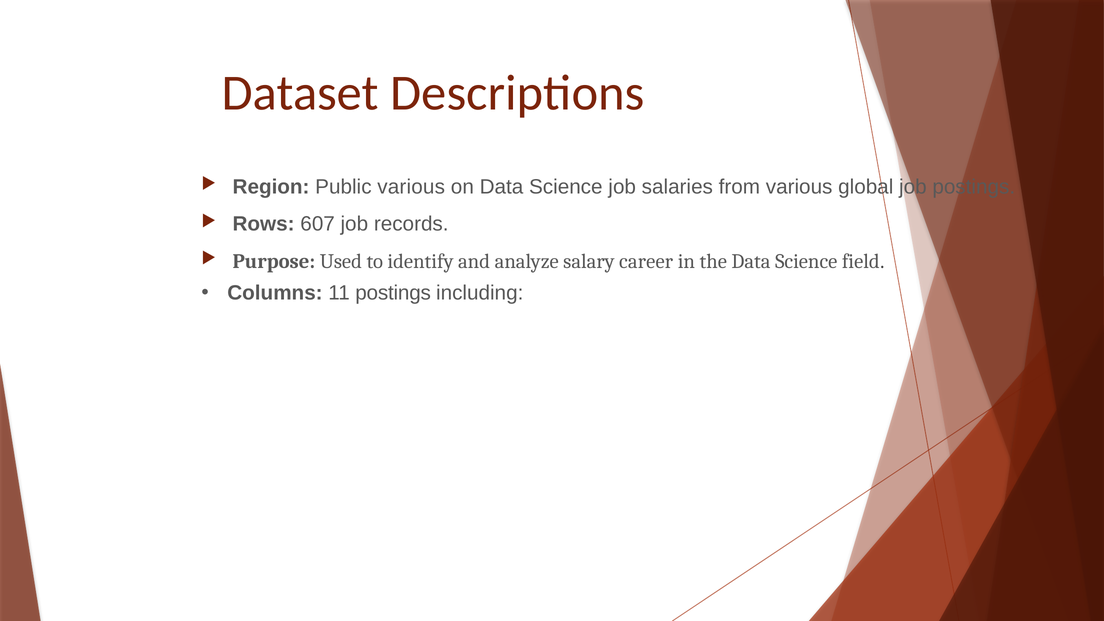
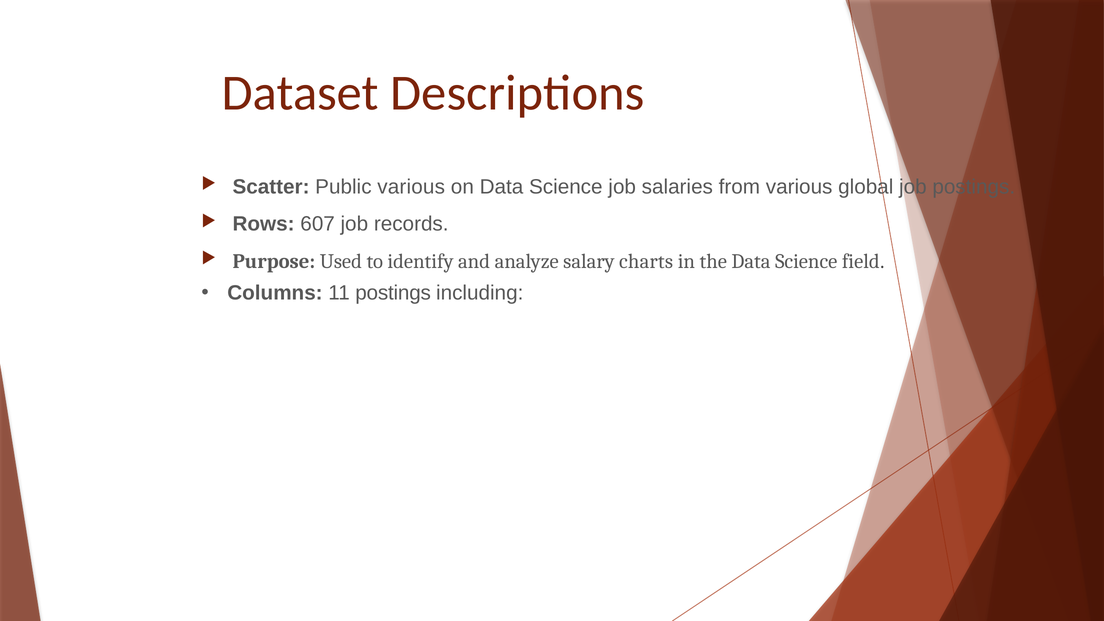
Region: Region -> Scatter (271, 187)
career: career -> charts (646, 261)
